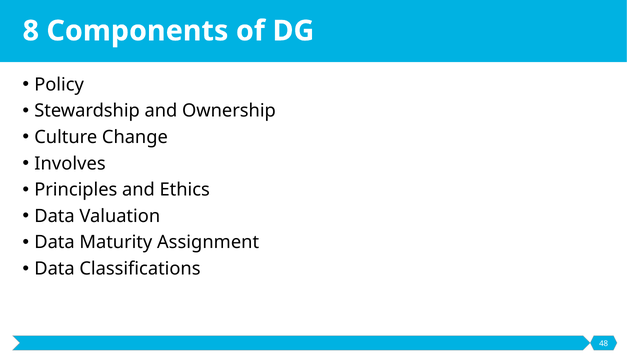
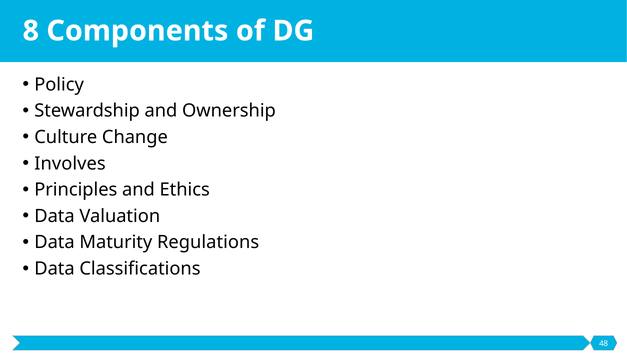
Assignment: Assignment -> Regulations (208, 242)
